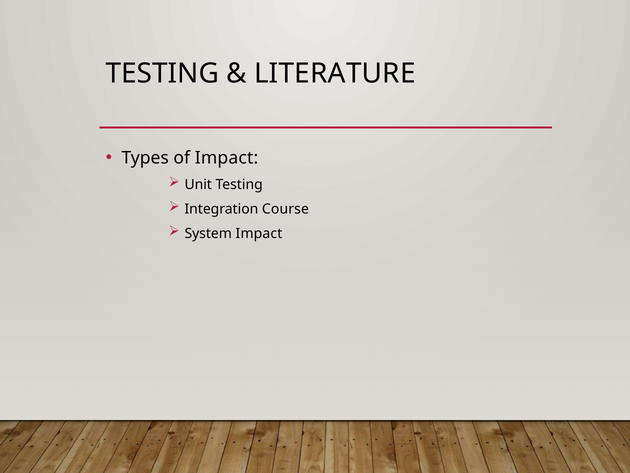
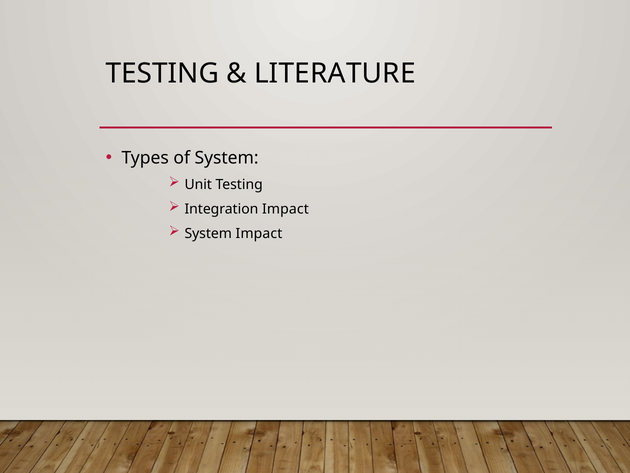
of Impact: Impact -> System (227, 158)
Integration Course: Course -> Impact (285, 209)
